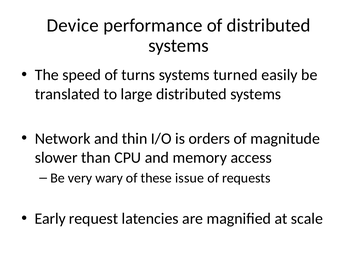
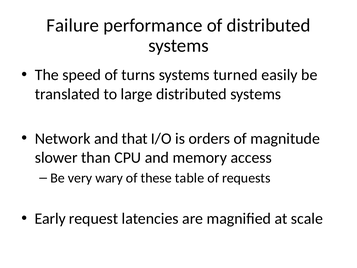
Device: Device -> Failure (73, 25)
thin: thin -> that (135, 138)
issue: issue -> table (190, 178)
